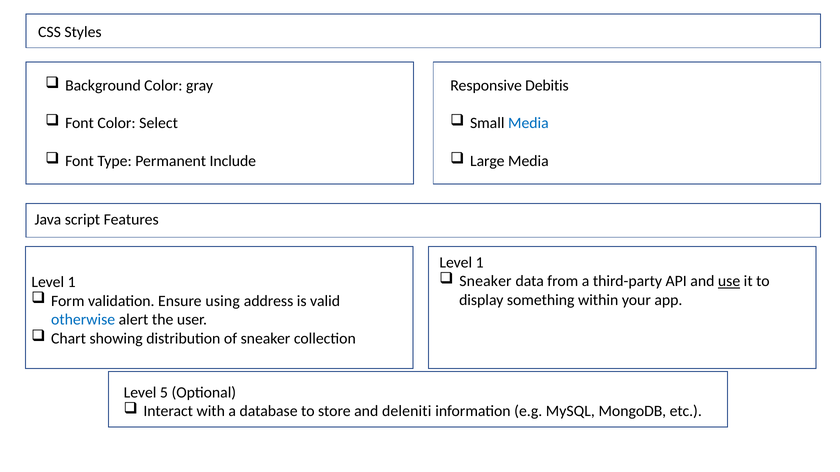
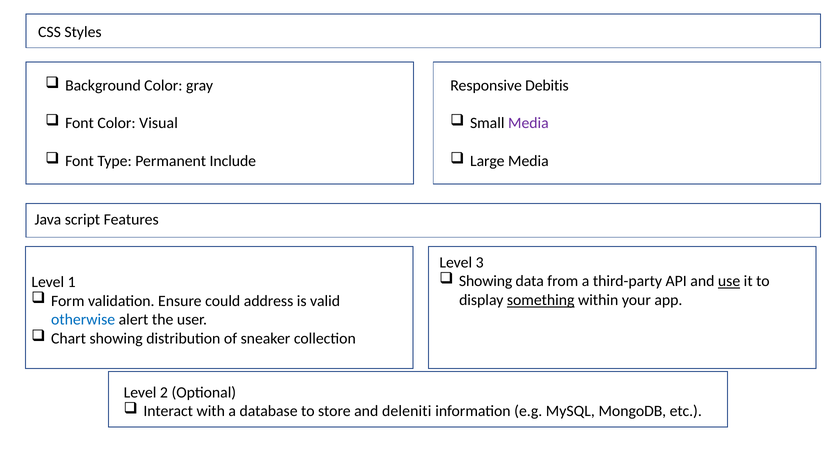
Select: Select -> Visual (159, 123)
Media colour: blue -> purple (528, 123)
1: 1 -> 3 (480, 263)
Sneaker: Sneaker -> Showing (486, 282)
using: using -> could (223, 301)
something underline: none -> present (541, 300)
5: 5 -> 2 (164, 393)
